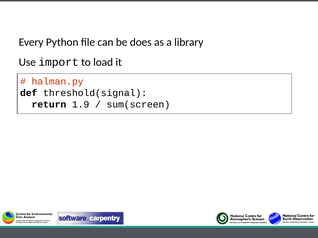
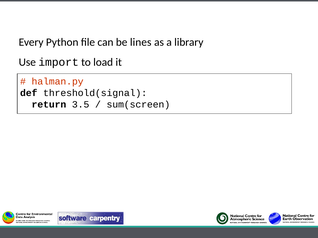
does: does -> lines (141, 42)
1.9: 1.9 -> 3.5 (81, 105)
